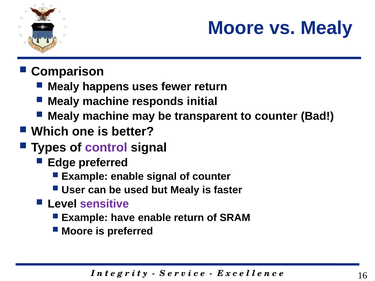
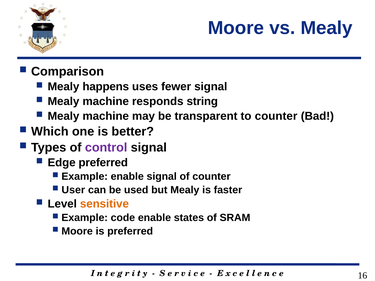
fewer return: return -> signal (211, 87)
initial: initial -> string (202, 101)
sensitive colour: purple -> orange (104, 204)
have: have -> code (123, 218)
enable return: return -> states (189, 218)
